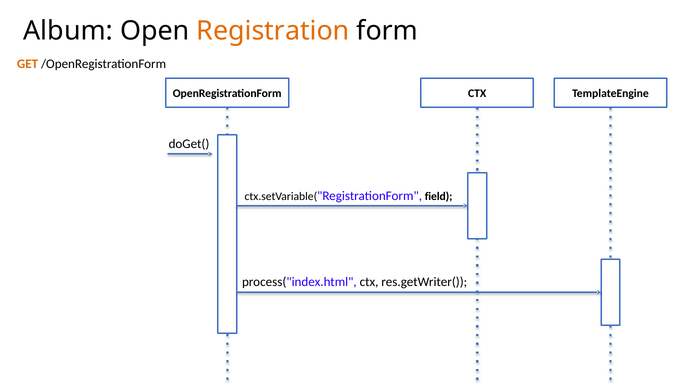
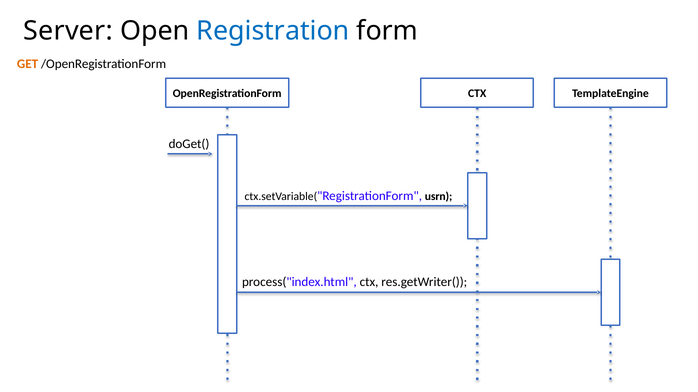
Album: Album -> Server (68, 31)
Registration colour: orange -> blue (273, 31)
field: field -> usrn (439, 197)
